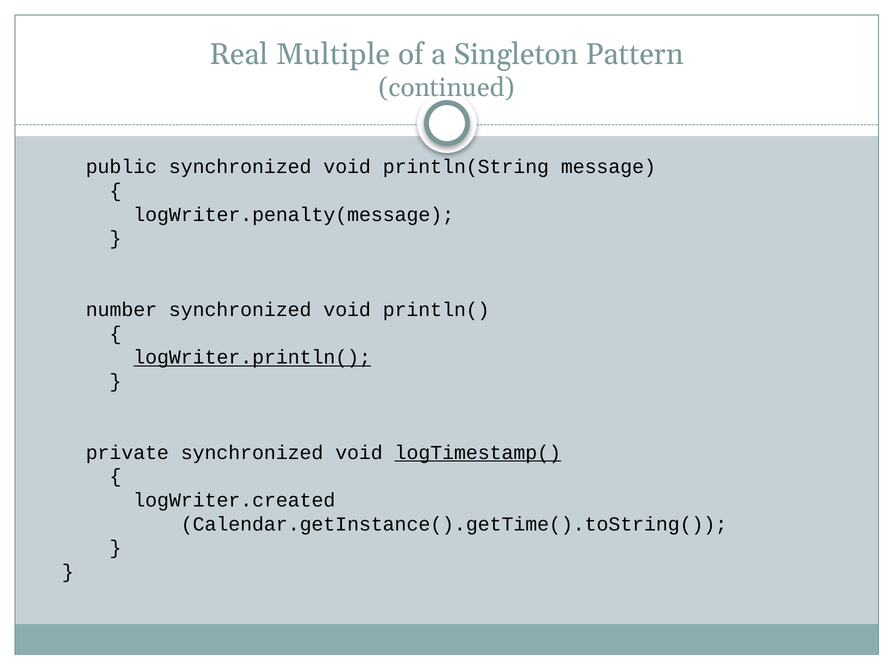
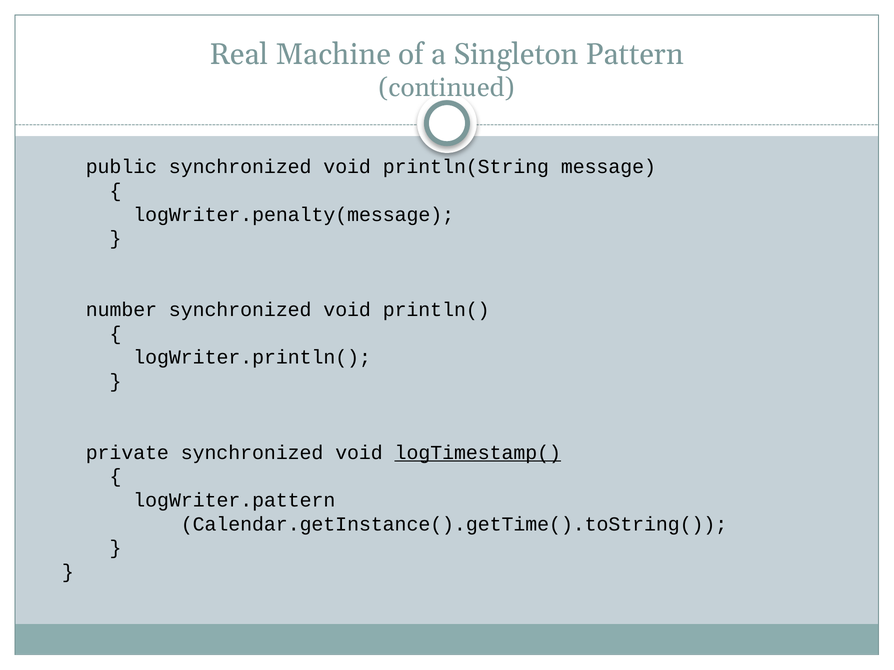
Multiple: Multiple -> Machine (333, 54)
logWriter.println( underline: present -> none (252, 358)
logWriter.created: logWriter.created -> logWriter.pattern (234, 501)
